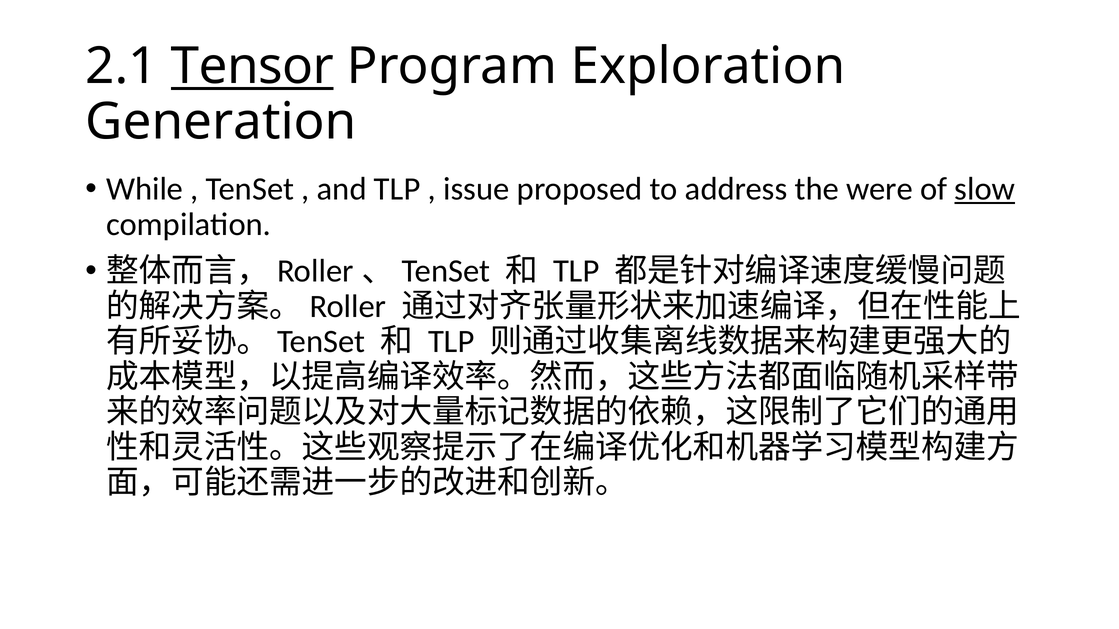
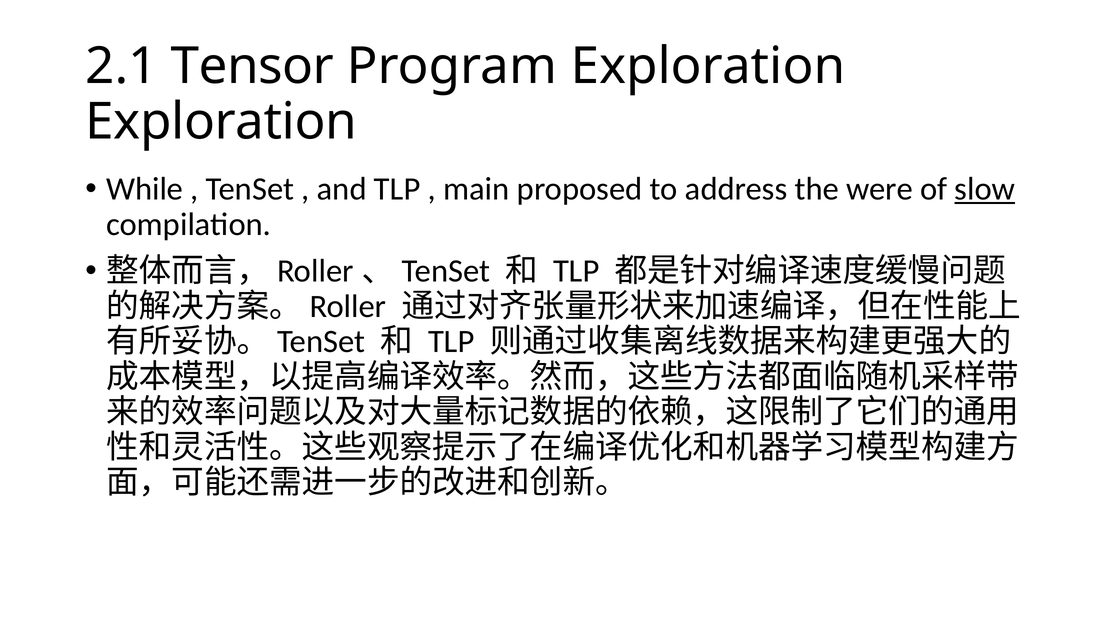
Tensor underline: present -> none (252, 66)
Generation: Generation -> Exploration (221, 122)
issue: issue -> main (476, 189)
